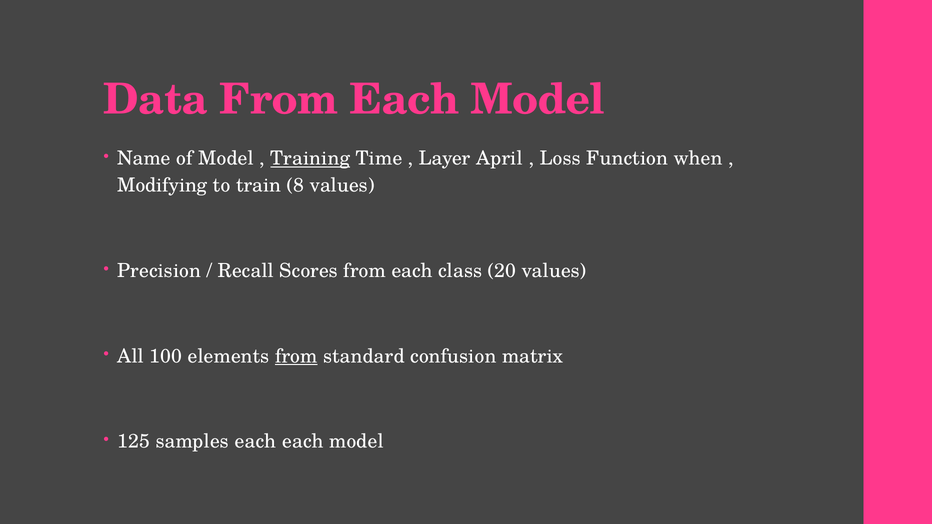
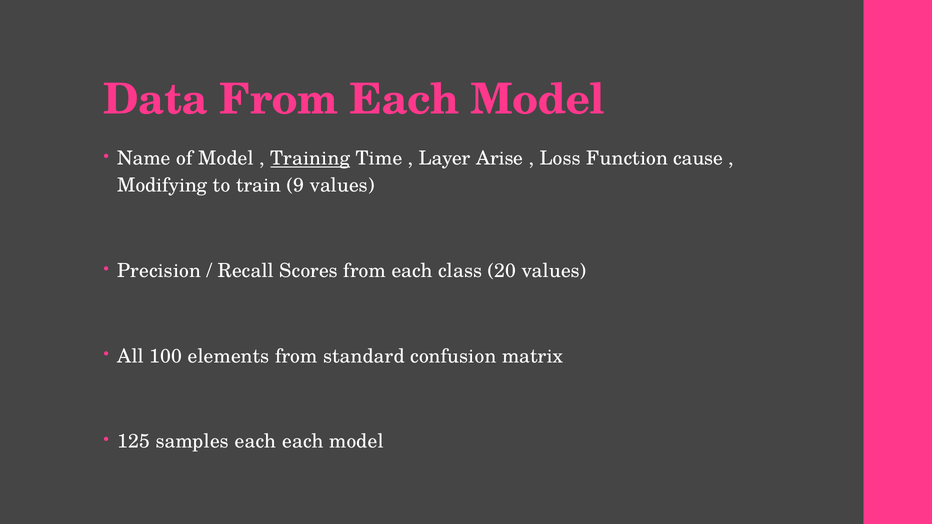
April: April -> Arise (500, 159)
when: when -> cause (698, 159)
8: 8 -> 9 (296, 186)
from underline: present -> none (296, 356)
